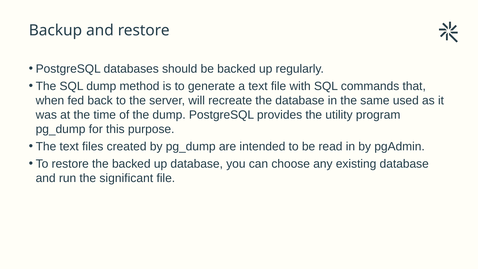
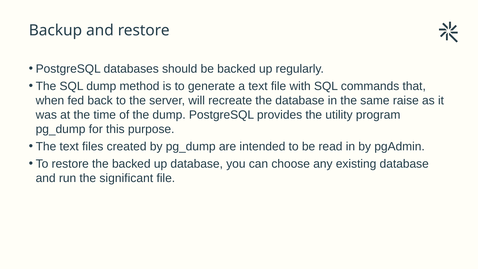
used: used -> raise (406, 101)
